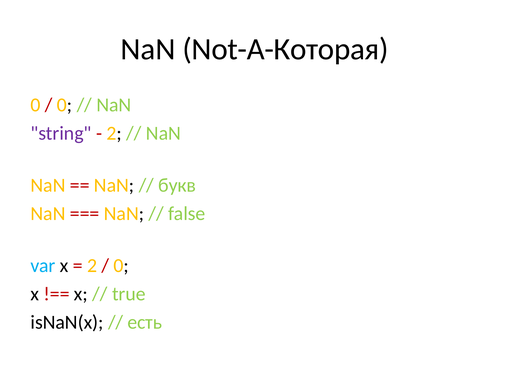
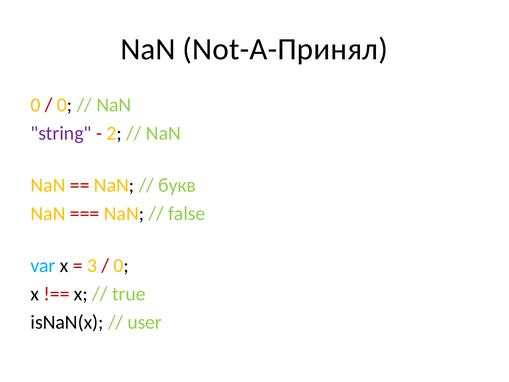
Not-A-Которая: Not-A-Которая -> Not-A-Принял (285, 49)
2: 2 -> 3 (92, 266)
есть: есть -> user (145, 322)
